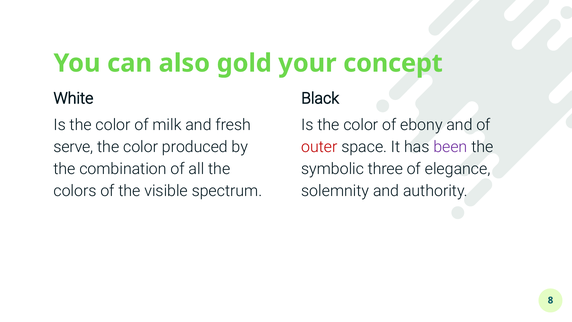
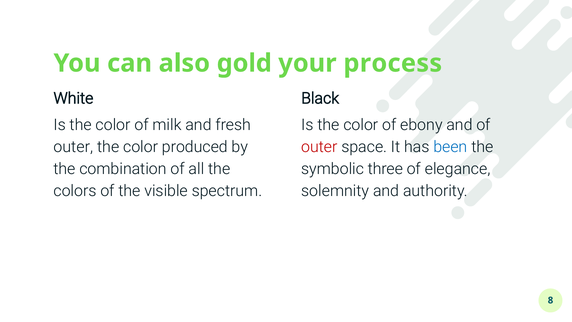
concept: concept -> process (393, 63)
serve: serve -> outer (73, 147)
been colour: purple -> blue (450, 147)
